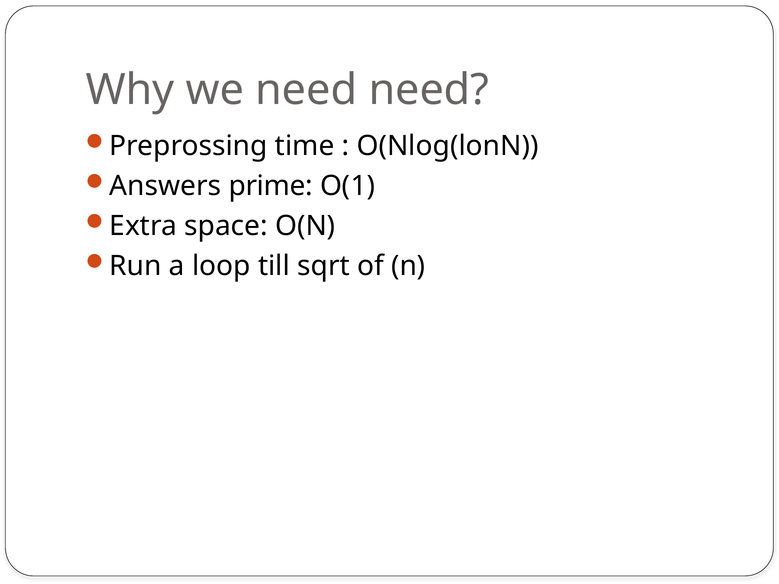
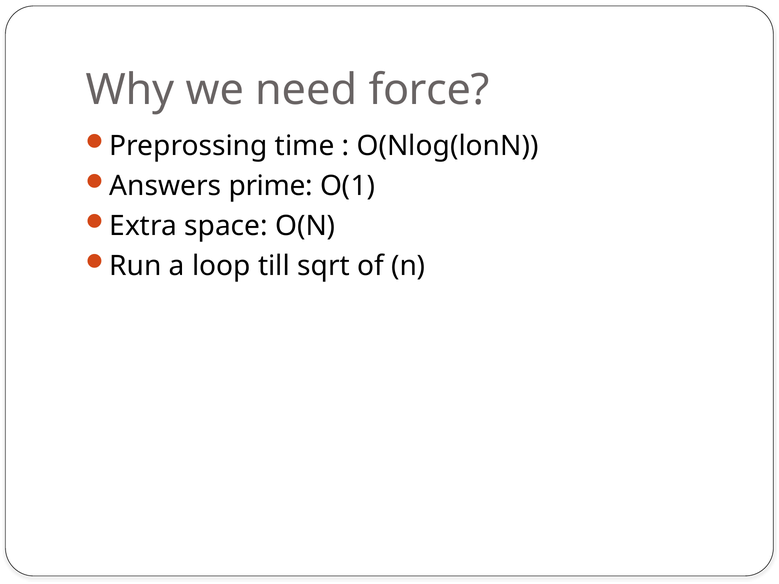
need need: need -> force (429, 90)
